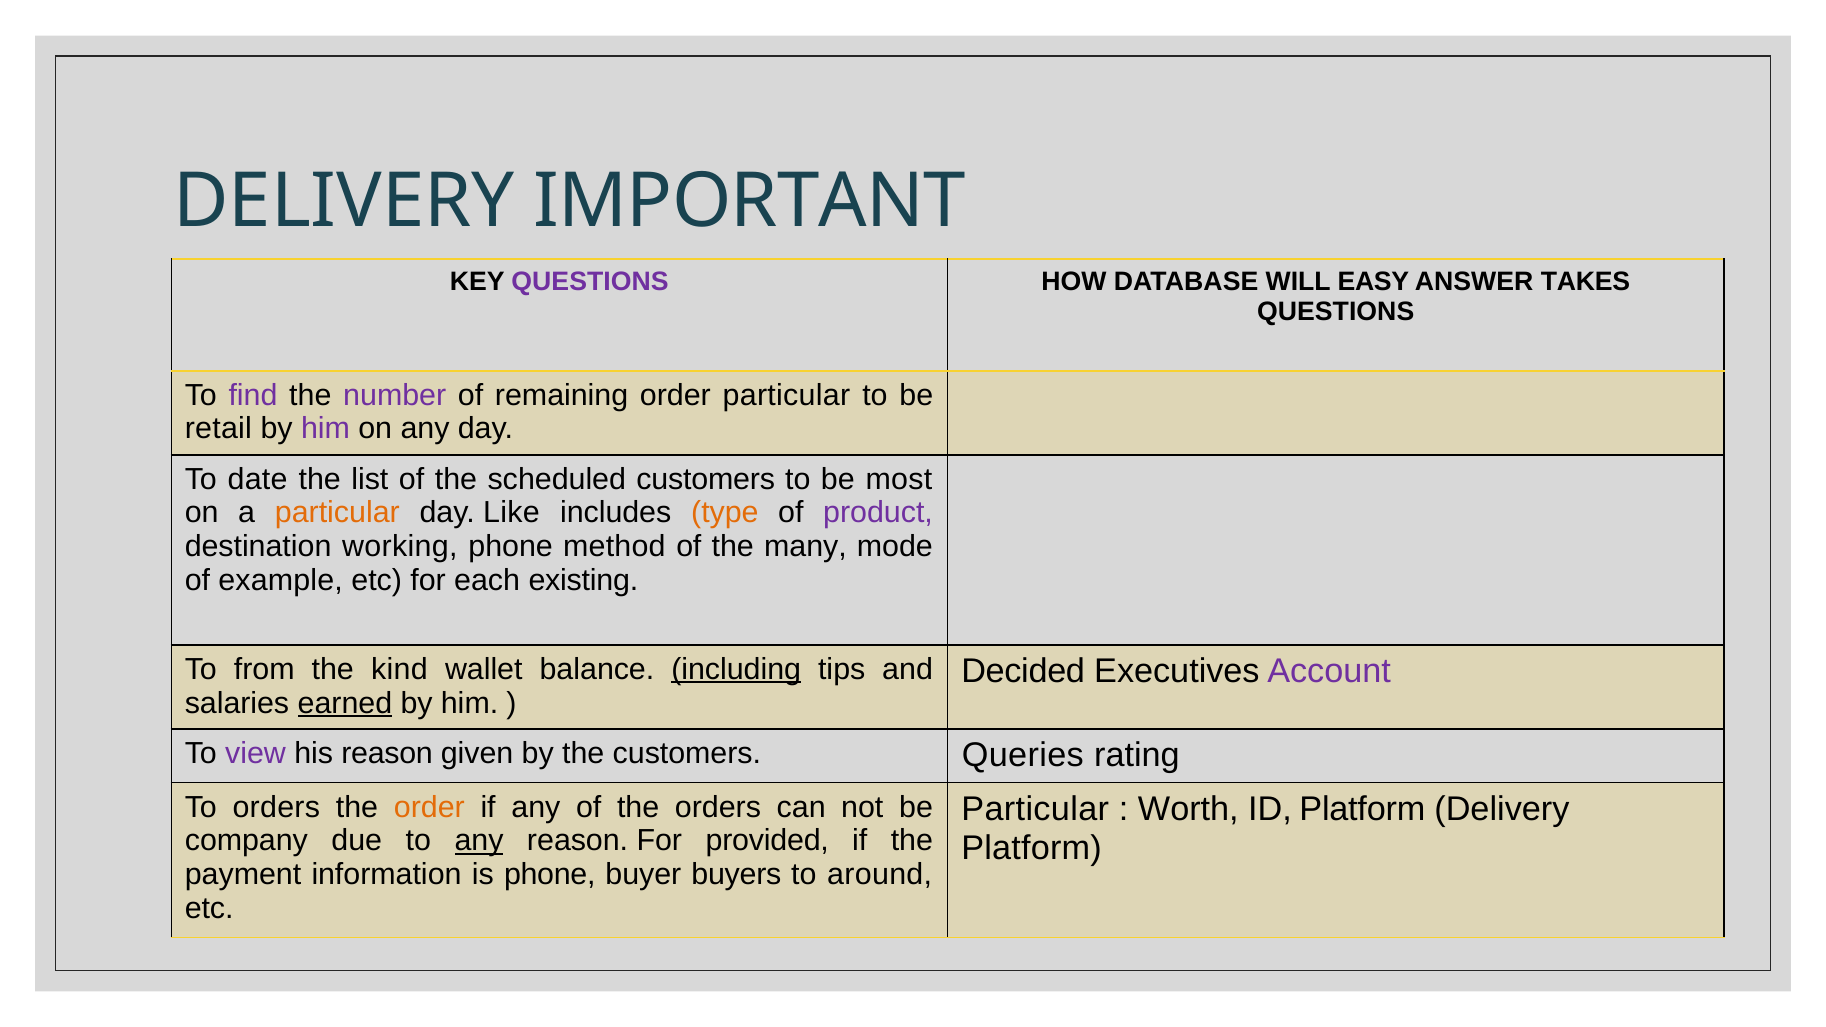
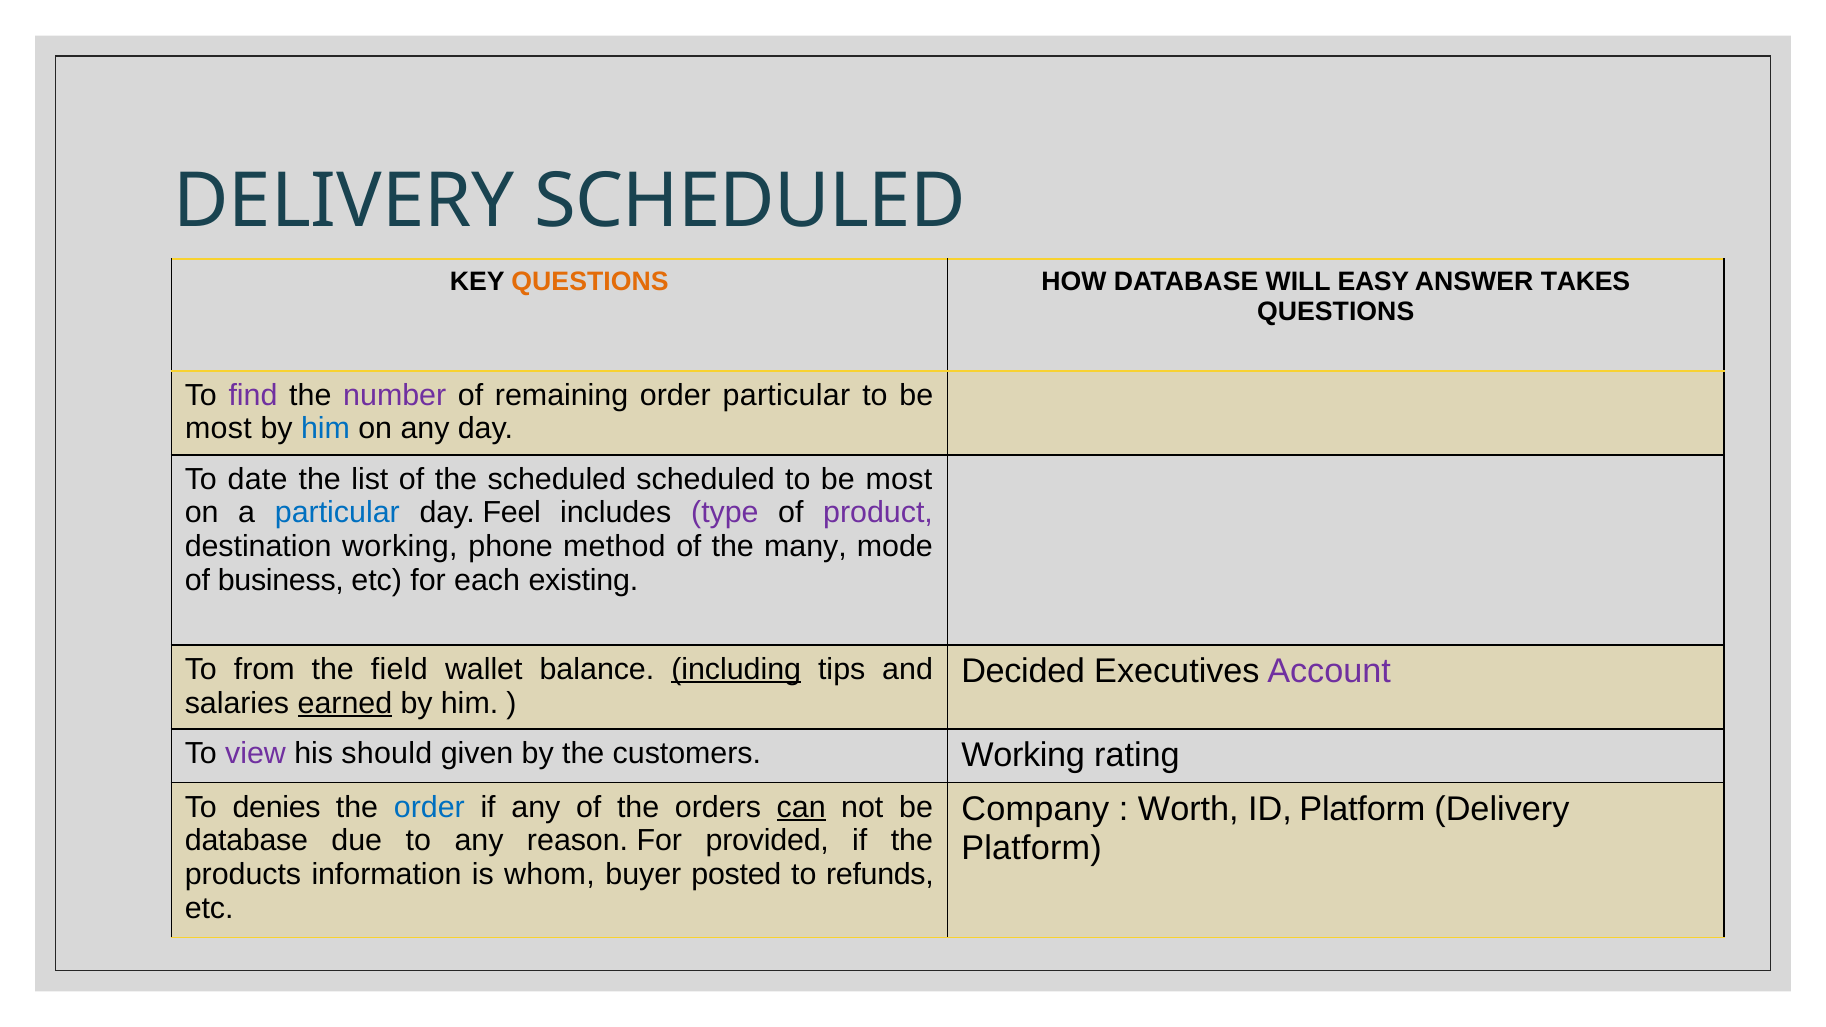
DELIVERY IMPORTANT: IMPORTANT -> SCHEDULED (750, 202)
QUESTIONS colour: purple -> orange (590, 281)
retail: retail -> most (218, 429)
him colour: purple -> blue (326, 429)
scheduled customers: customers -> scheduled (706, 479)
particular colour: orange -> blue (337, 513)
Like: Like -> Feel (512, 513)
type colour: orange -> purple (725, 513)
example: example -> business (281, 581)
kind: kind -> field (399, 669)
his reason: reason -> should (387, 753)
customers Queries: Queries -> Working (1023, 756)
To orders: orders -> denies (277, 807)
order colour: orange -> blue (429, 807)
can underline: none -> present (801, 807)
Particular: Particular -> Company (1035, 809)
company: company -> database (246, 841)
any underline: present -> none (479, 841)
payment: payment -> products (243, 875)
is phone: phone -> whom (549, 875)
buyers: buyers -> posted (736, 875)
around: around -> refunds (880, 875)
